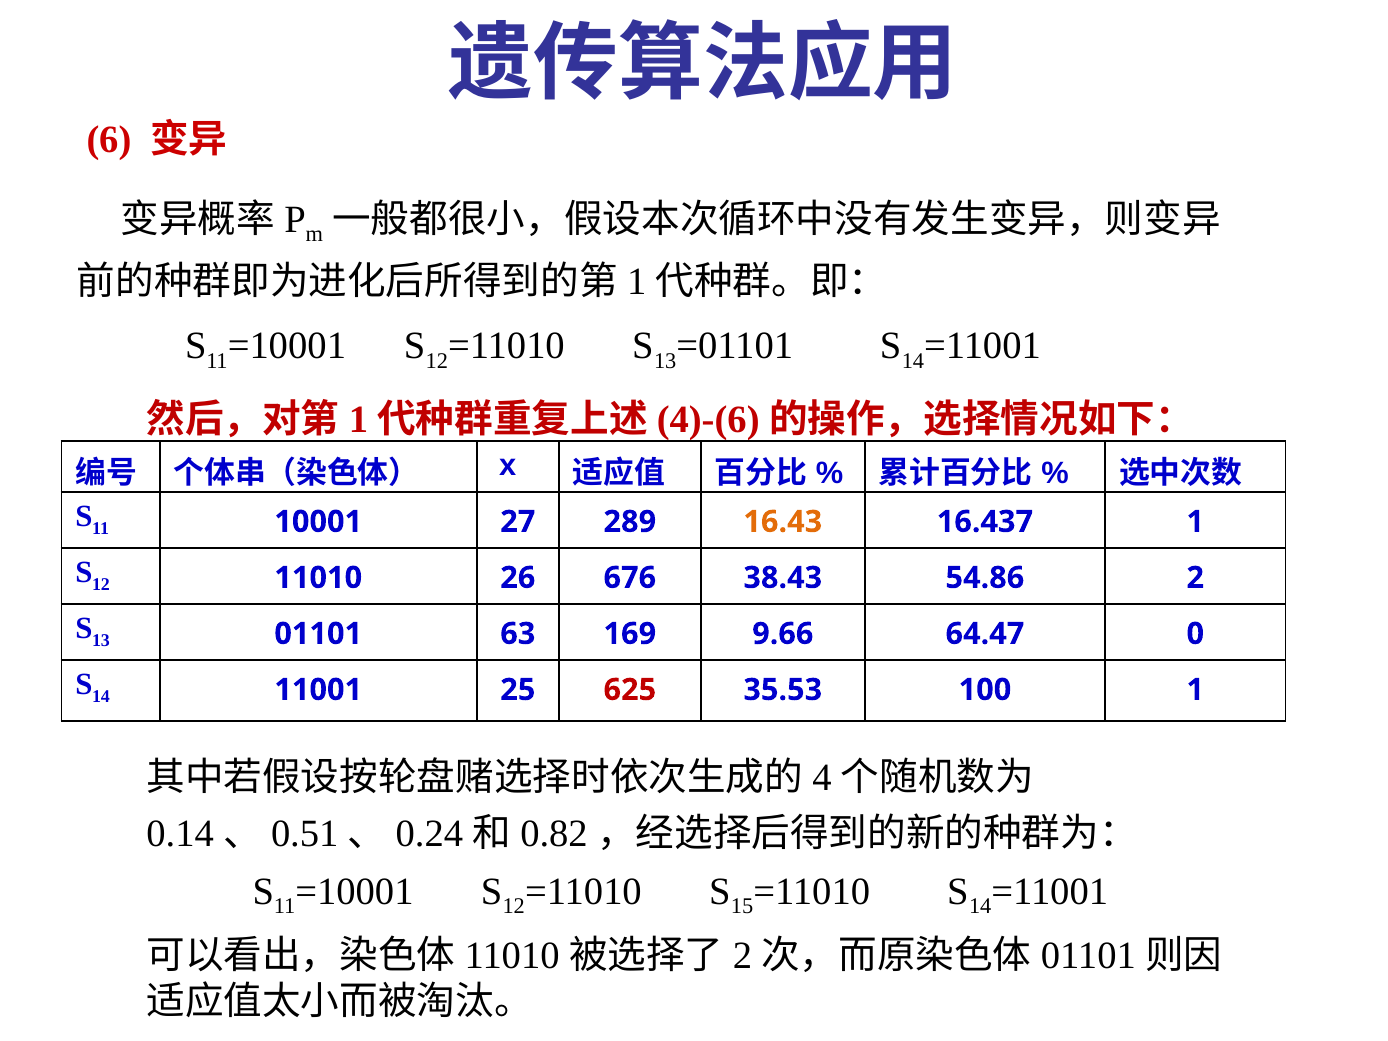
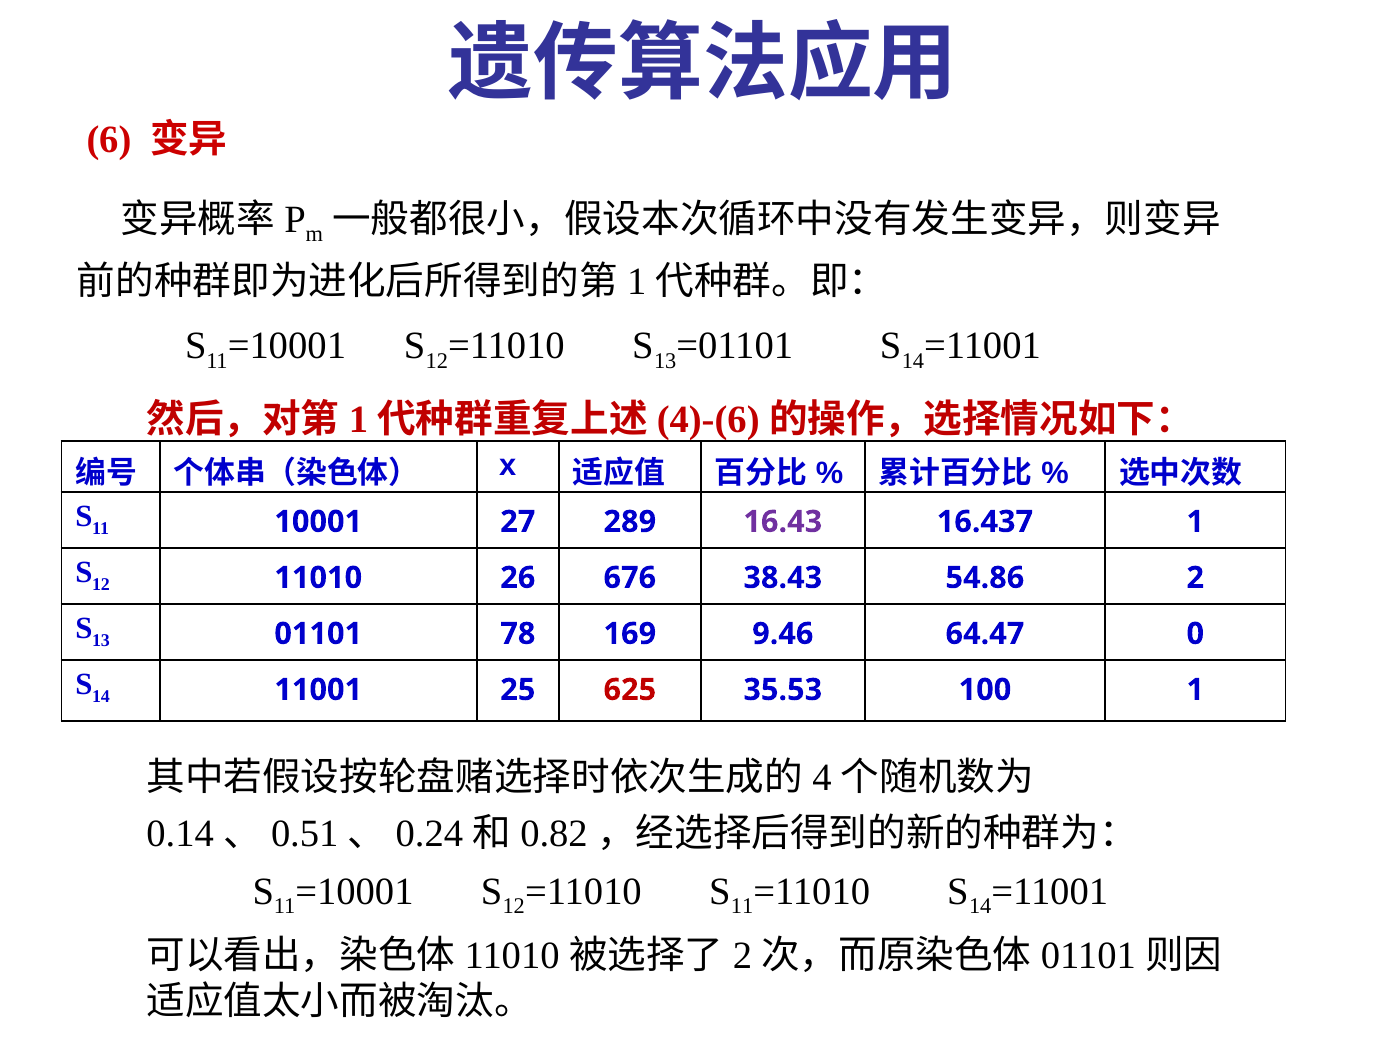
16.43 colour: orange -> purple (783, 522)
63: 63 -> 78 (518, 634)
9.66: 9.66 -> 9.46 (783, 634)
15: 15 -> 11 (742, 907)
